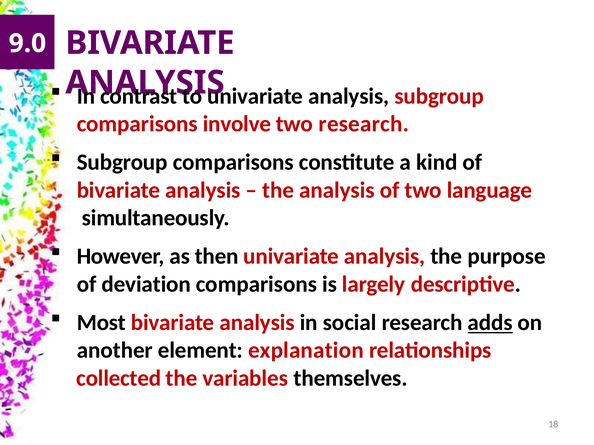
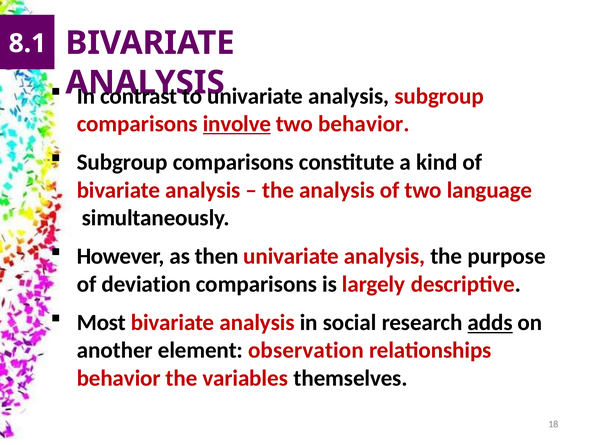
9.0: 9.0 -> 8.1 (27, 43)
involve underline: none -> present (237, 124)
two research: research -> behavior (364, 124)
explanation: explanation -> observation (306, 351)
collected: collected -> behavior (119, 378)
